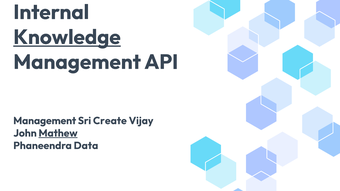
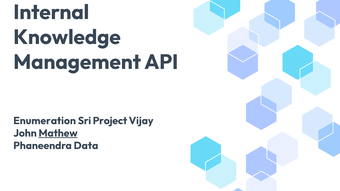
Knowledge underline: present -> none (67, 37)
Management: Management -> Enumeration (45, 121)
Create: Create -> Project (110, 121)
